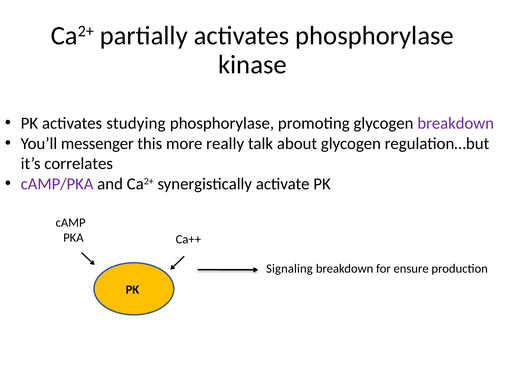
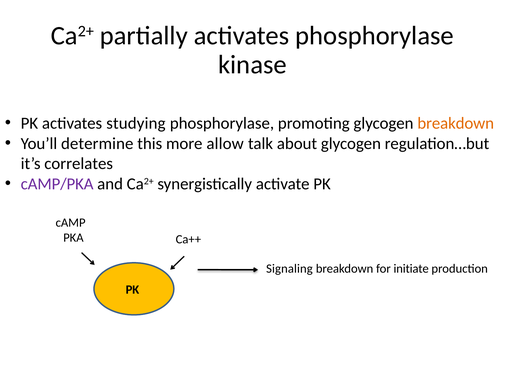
breakdown colour: purple -> orange (456, 123)
messenger: messenger -> determine (97, 143)
really: really -> allow (225, 143)
ensure: ensure -> initiate (411, 269)
